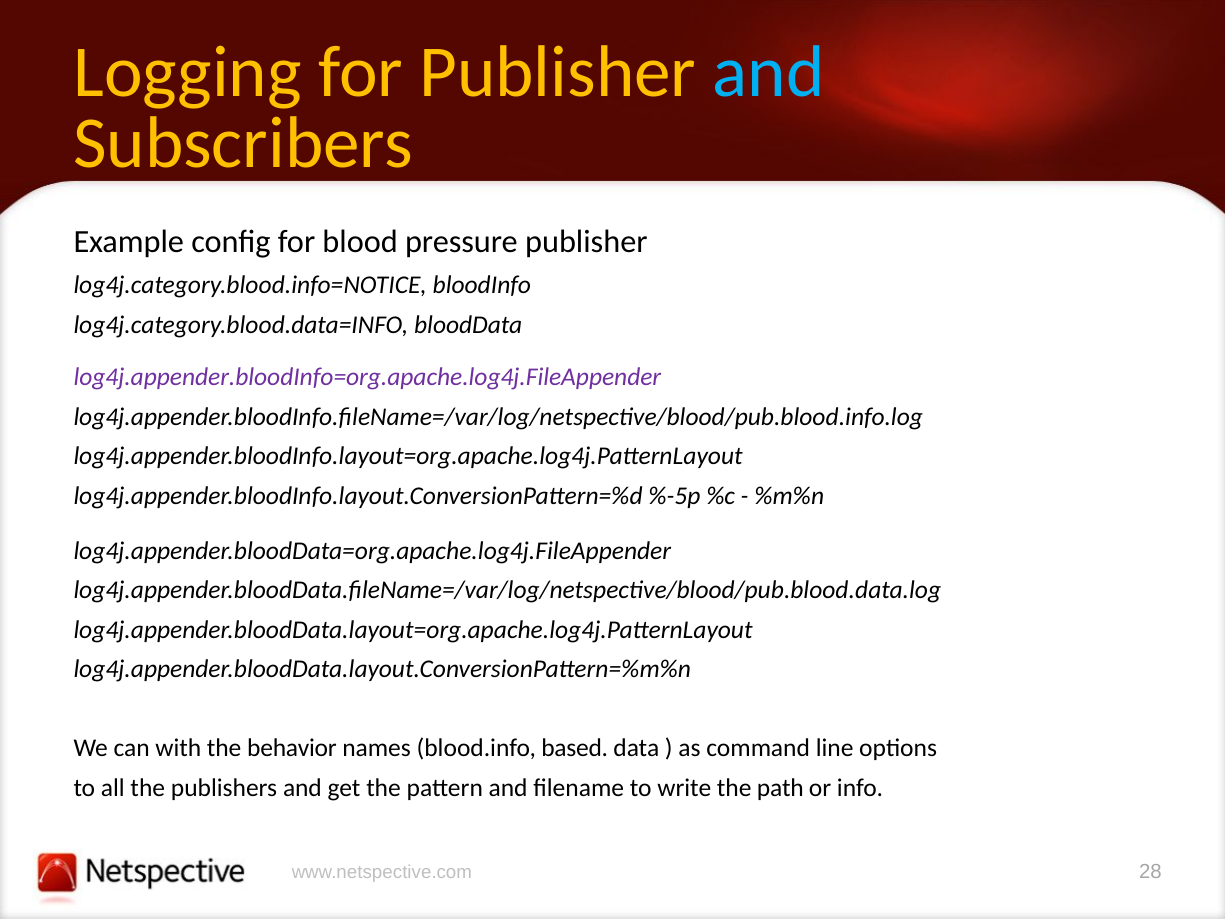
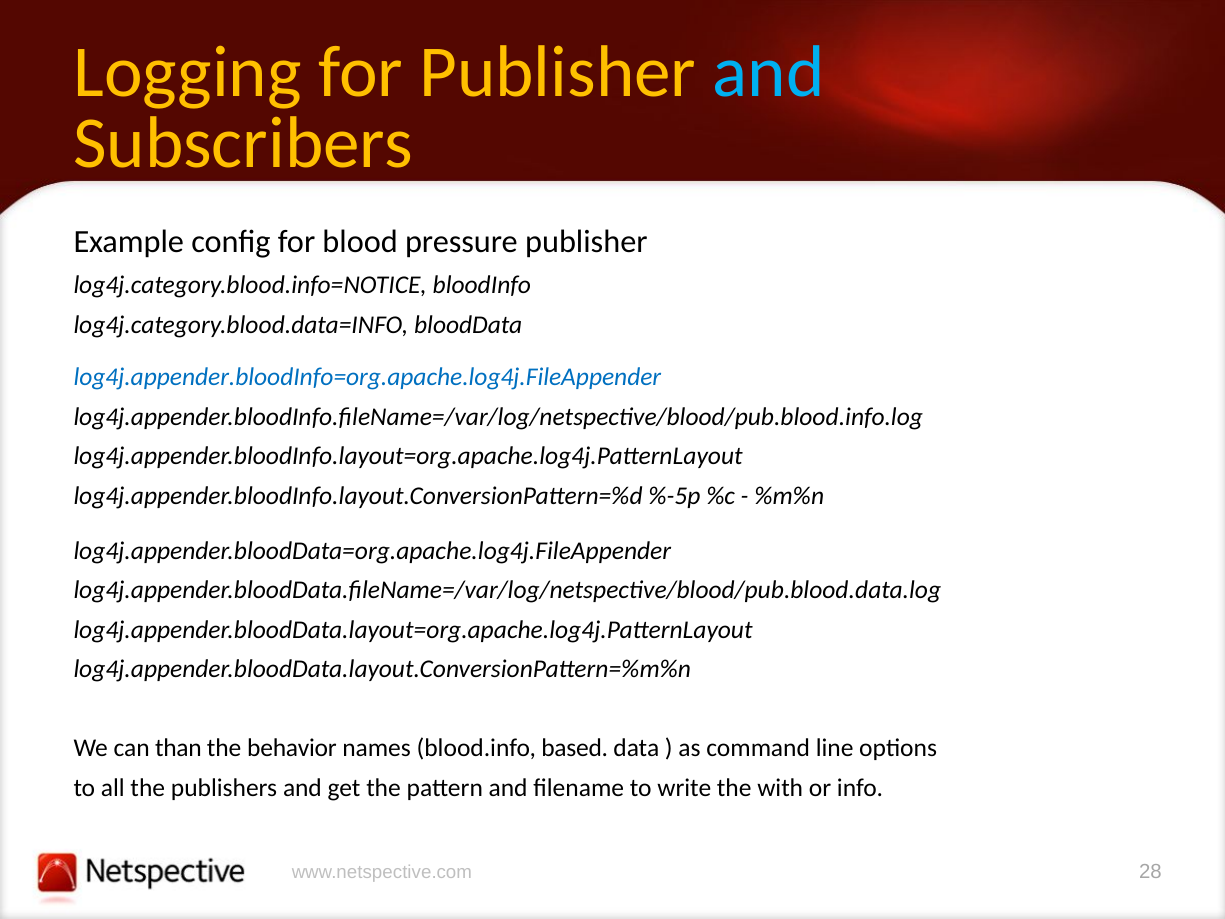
log4j.appender.bloodInfo=org.apache.log4j.FileAppender colour: purple -> blue (367, 377)
with: with -> than (178, 748)
path: path -> with (780, 788)
